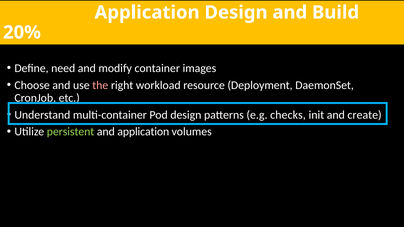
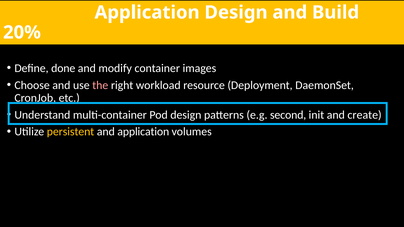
need: need -> done (63, 68)
checks: checks -> second (288, 115)
persistent colour: light green -> yellow (71, 132)
